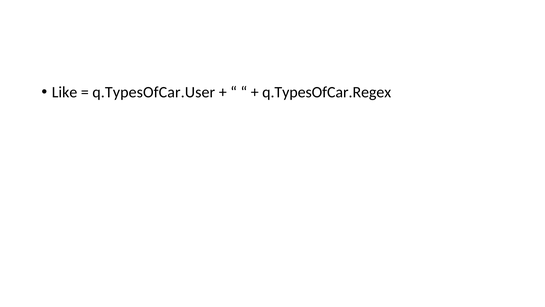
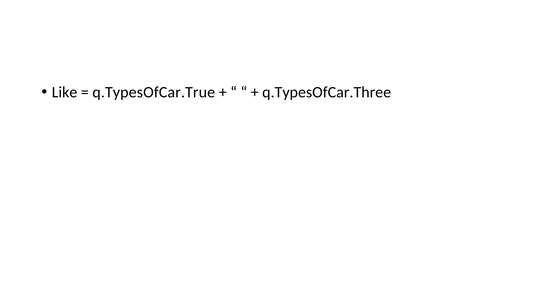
q.TypesOfCar.User: q.TypesOfCar.User -> q.TypesOfCar.True (154, 92)
q.TypesOfCar.Regex: q.TypesOfCar.Regex -> q.TypesOfCar.Three (327, 92)
